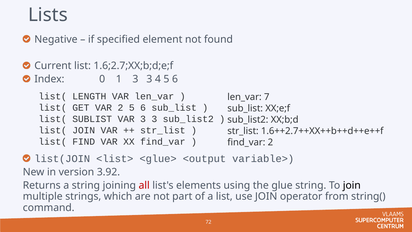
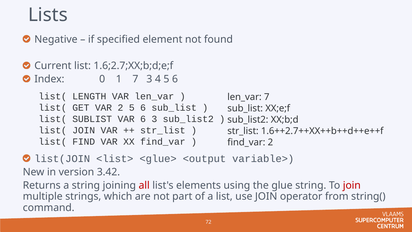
1 3: 3 -> 7 (135, 79)
VAR 3: 3 -> 6 (143, 119)
3.92: 3.92 -> 3.42 (108, 172)
join colour: black -> red (352, 185)
